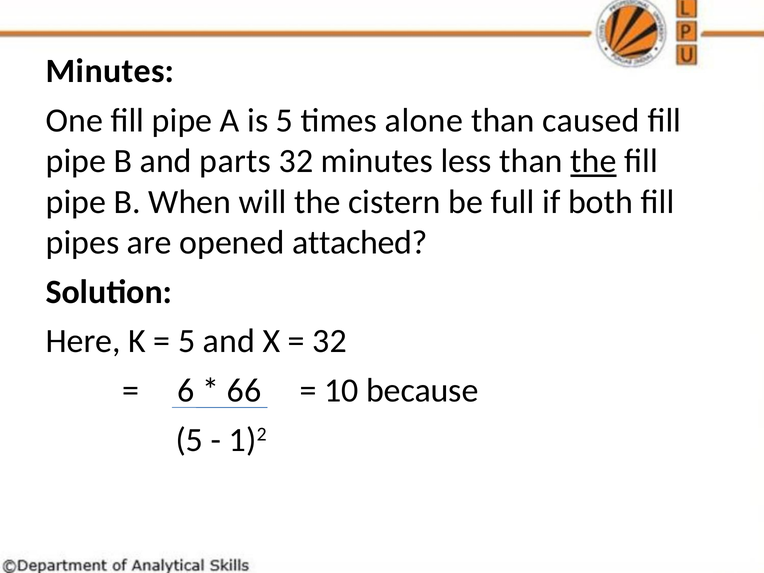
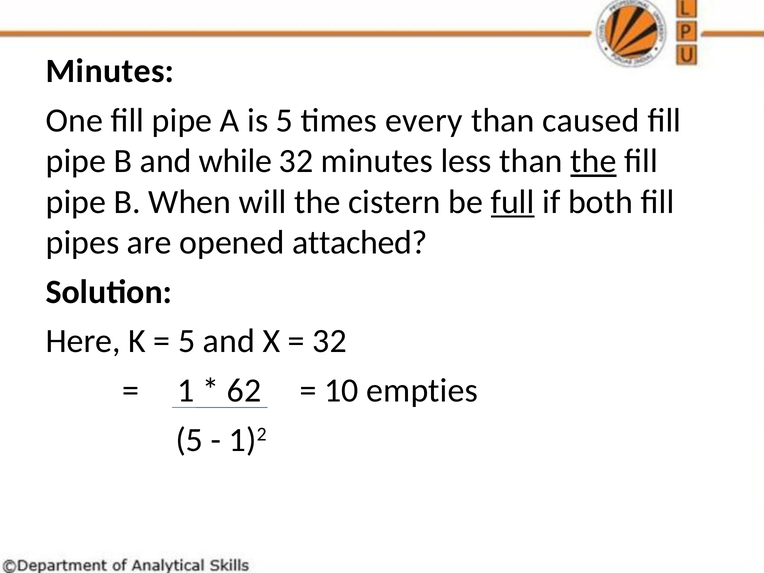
alone: alone -> every (424, 120)
parts: parts -> while (236, 161)
full underline: none -> present (513, 202)
6: 6 -> 1 (186, 391)
66: 66 -> 62 (244, 391)
because: because -> empties (422, 391)
